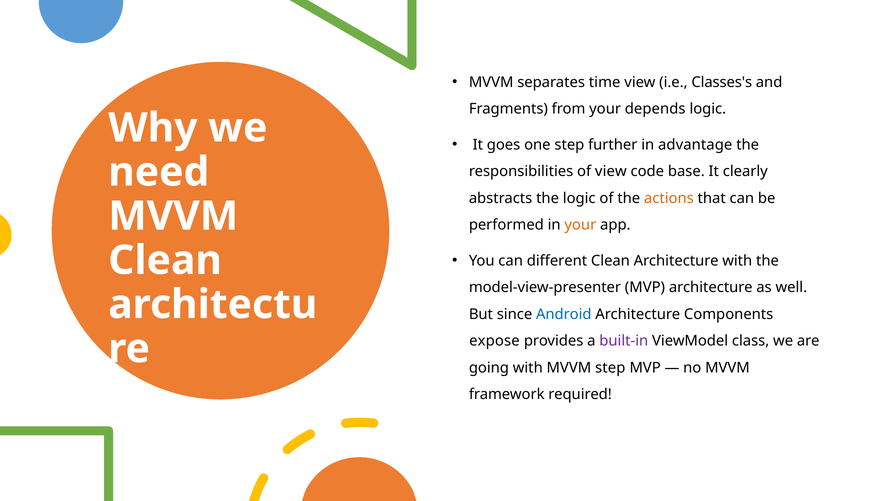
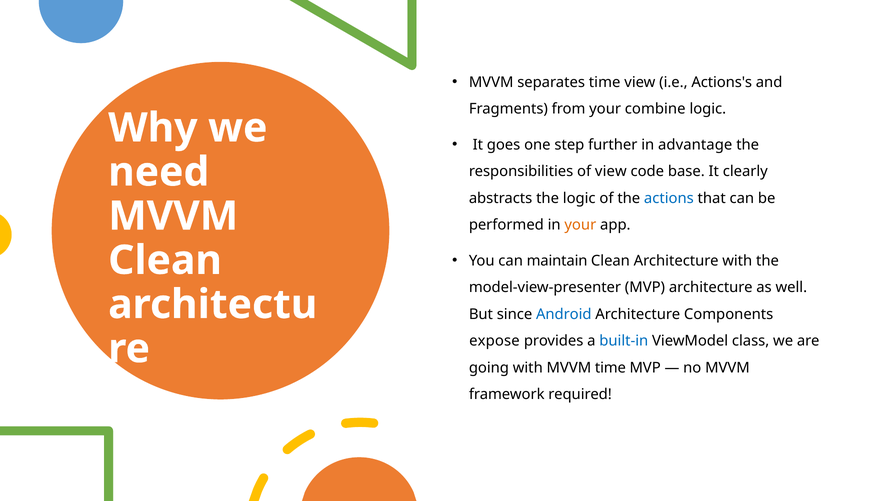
Classes's: Classes's -> Actions's (722, 82)
depends: depends -> combine (655, 109)
actions colour: orange -> blue (669, 198)
different: different -> maintain (557, 261)
built-in colour: purple -> blue (624, 341)
MVVM step: step -> time (610, 368)
